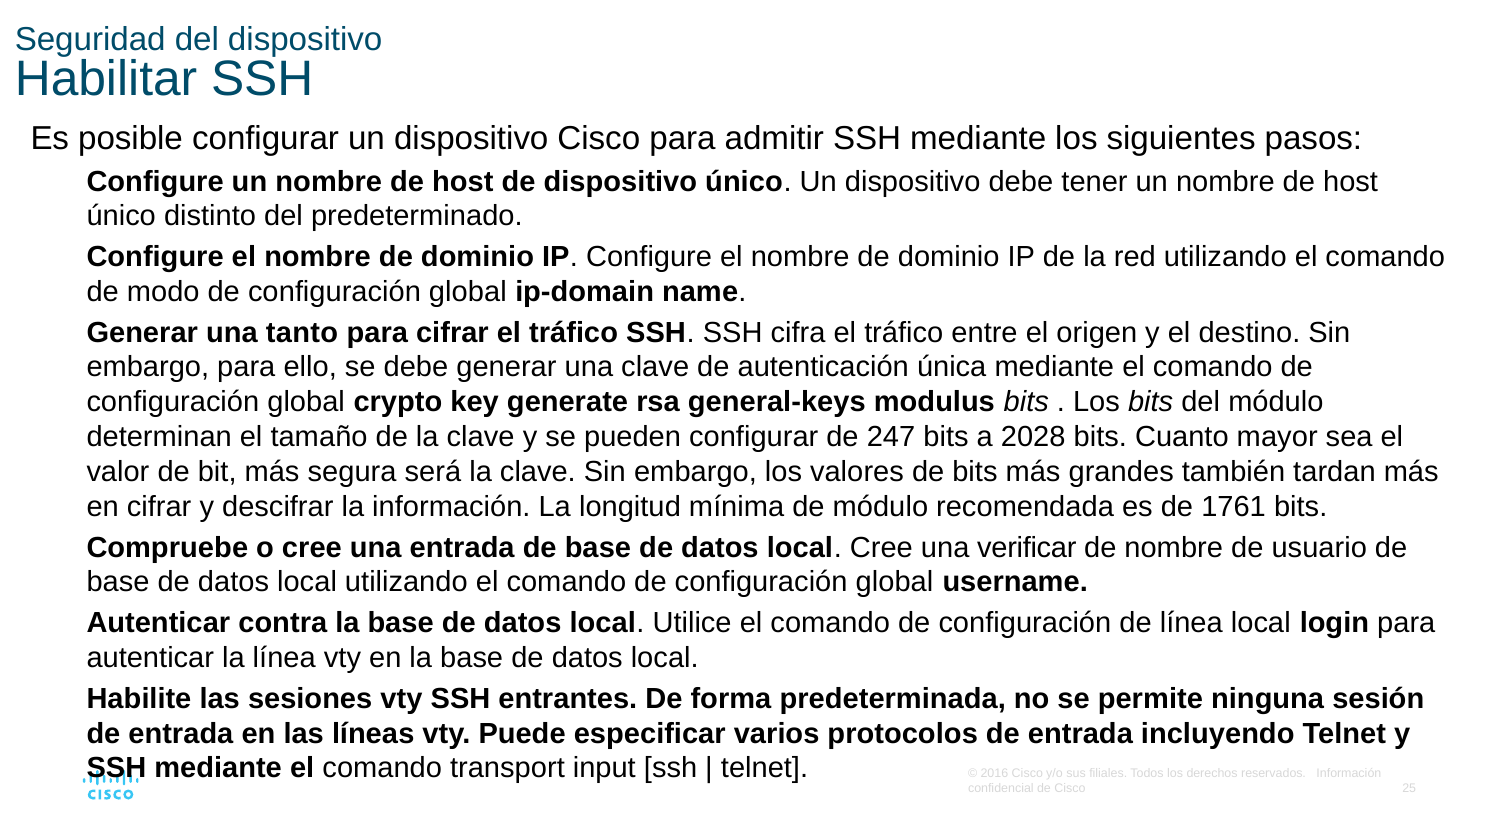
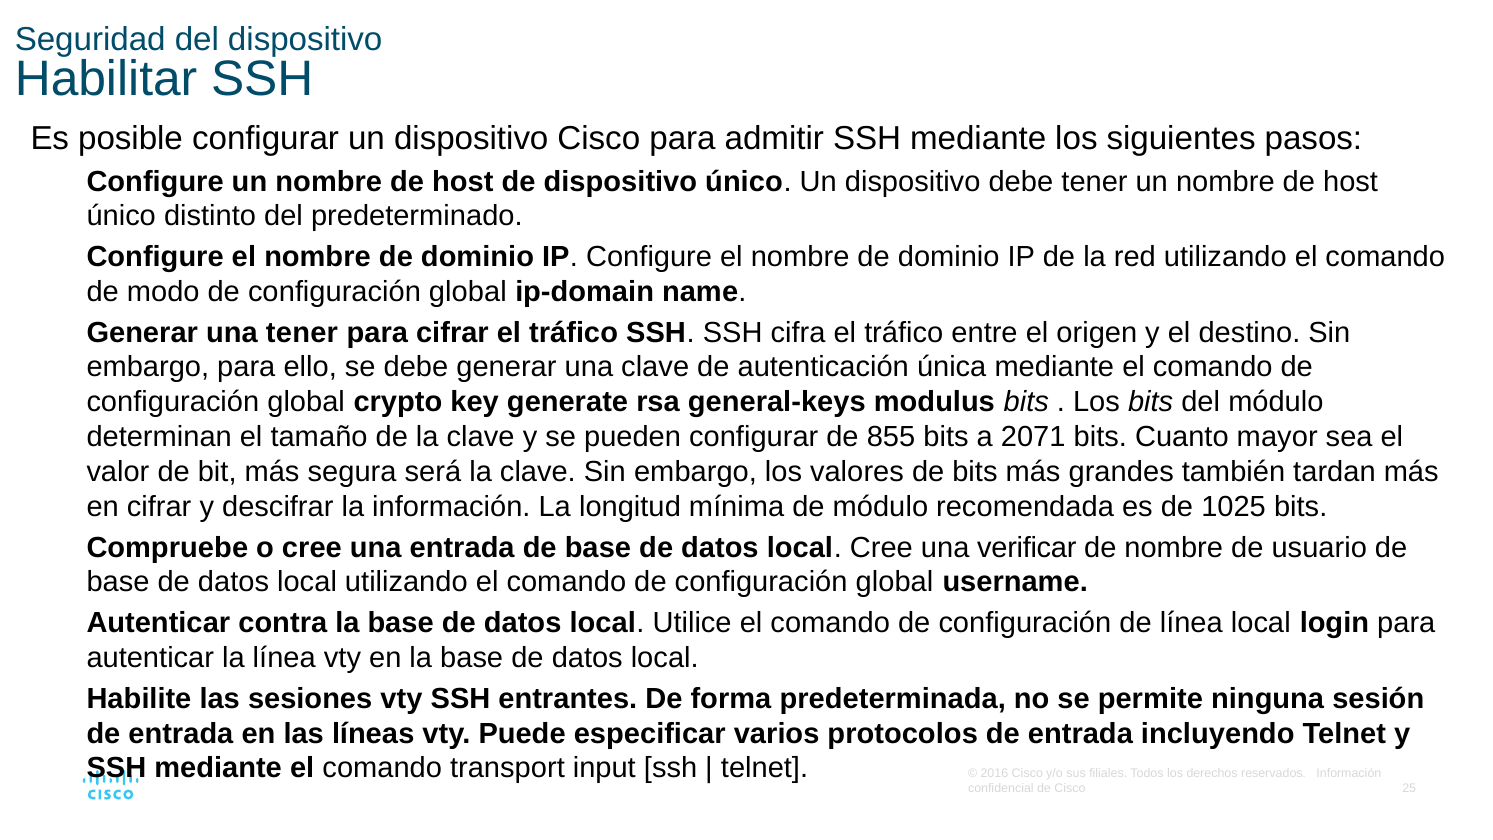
una tanto: tanto -> tener (302, 332)
247: 247 -> 855 (891, 437)
2028: 2028 -> 2071 (1033, 437)
1761: 1761 -> 1025 (1234, 507)
